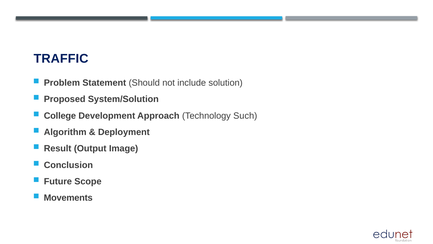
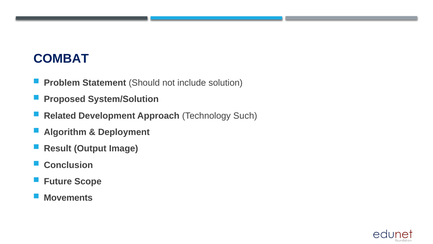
TRAFFIC: TRAFFIC -> COMBAT (61, 59)
College: College -> Related (60, 115)
